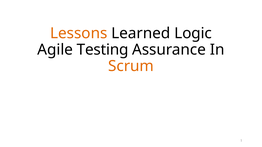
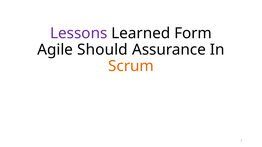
Lessons colour: orange -> purple (79, 33)
Logic: Logic -> Form (193, 33)
Testing: Testing -> Should (102, 50)
